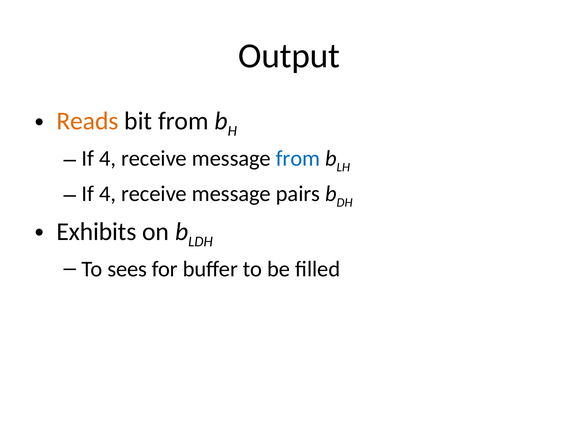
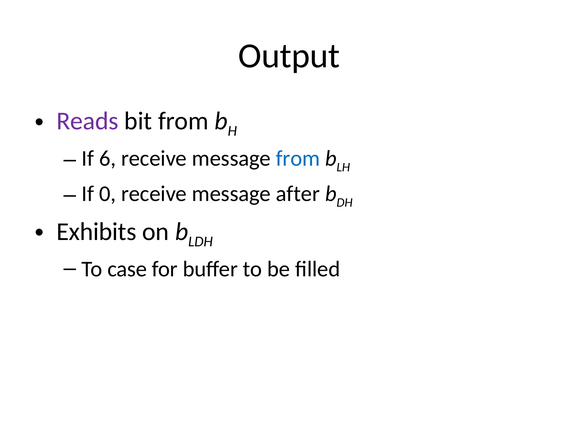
Reads colour: orange -> purple (87, 121)
4: 4 -> 6 (108, 159)
4: 4 -> 0 (108, 194)
pairs: pairs -> after (298, 194)
sees: sees -> case (127, 269)
